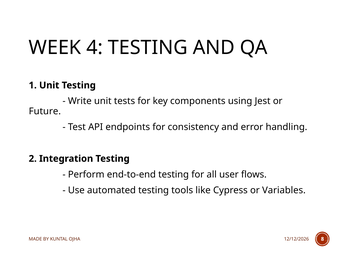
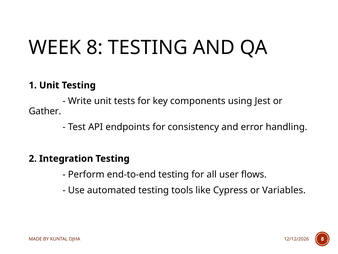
WEEK 4: 4 -> 8 (95, 48)
Future: Future -> Gather (45, 111)
